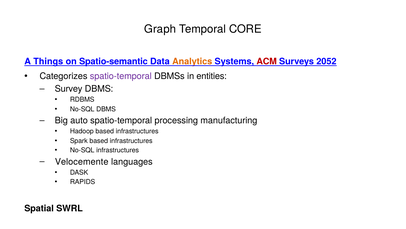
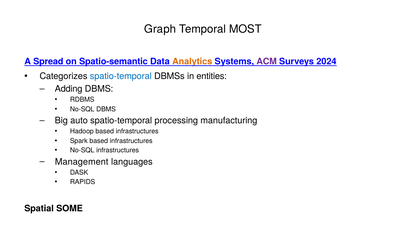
CORE: CORE -> MOST (245, 29)
Things: Things -> Spread (48, 61)
ACM colour: red -> purple (267, 61)
2052: 2052 -> 2024 (326, 61)
spatio-temporal colour: purple -> blue (121, 76)
Survey: Survey -> Adding (69, 89)
Velocemente: Velocemente -> Management (82, 161)
SWRL: SWRL -> SOME (70, 208)
